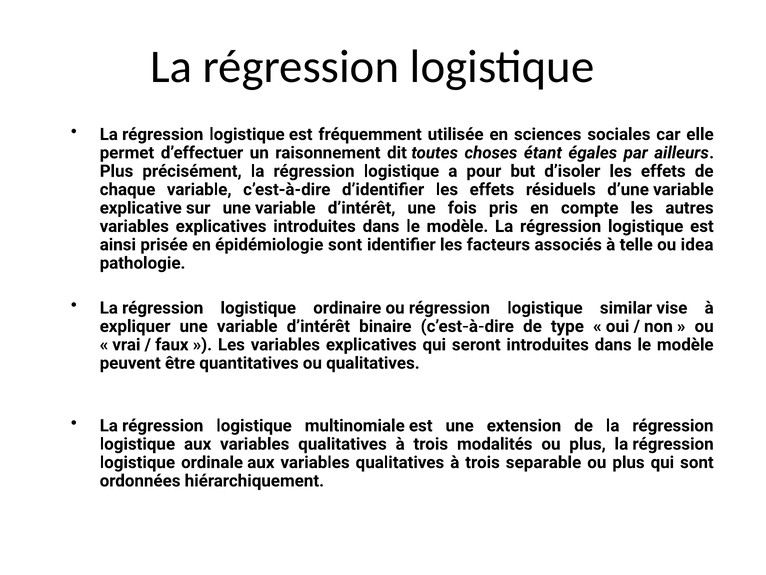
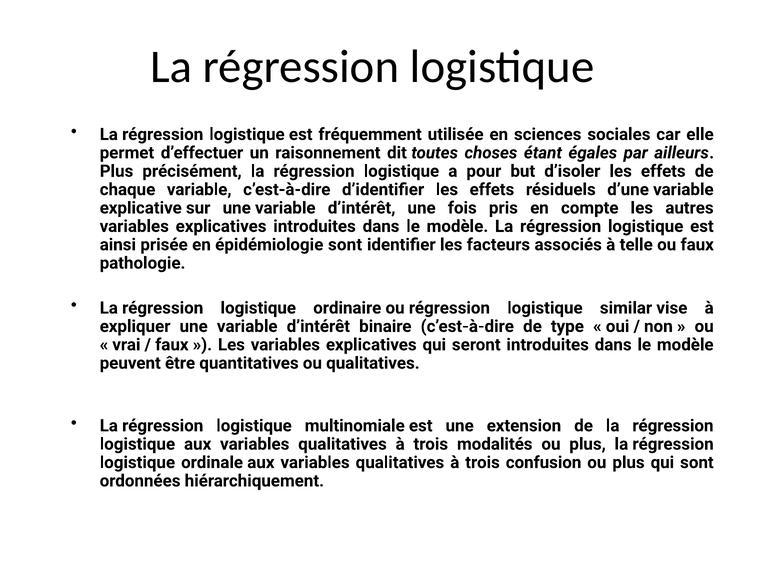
ou idea: idea -> faux (697, 244)
separable: separable -> confusion (544, 462)
